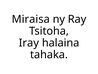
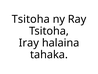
Miraisa: Miraisa -> Tsitoha (31, 19)
